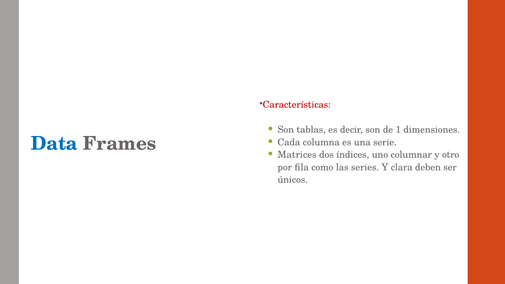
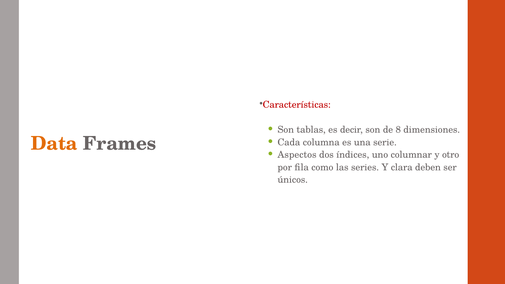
1: 1 -> 8 (398, 130)
Data colour: blue -> orange (54, 144)
Matrices: Matrices -> Aspectos (297, 155)
